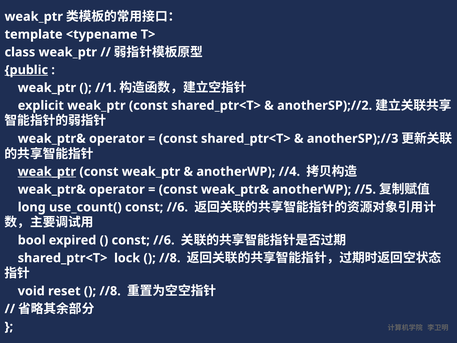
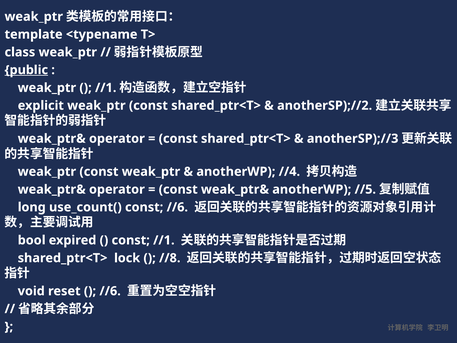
weak_ptr underline: present -> none (47, 172)
//6: //6 -> //1 (164, 240)
//8: //8 -> //6 (110, 291)
